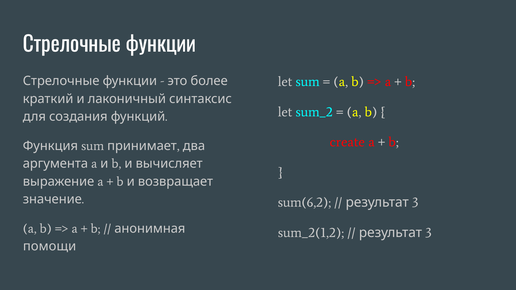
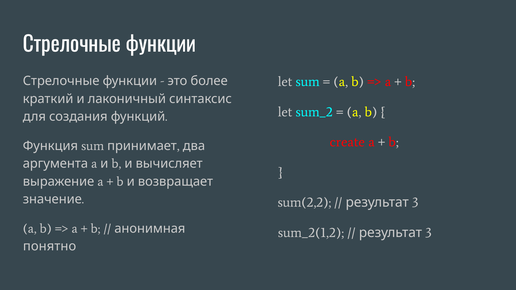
sum(6,2: sum(6,2 -> sum(2,2 (304, 203)
помощи: помощи -> понятно (50, 246)
